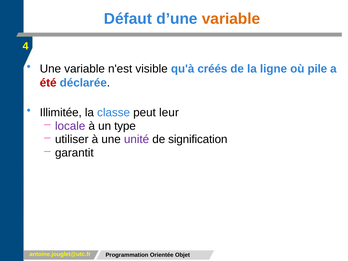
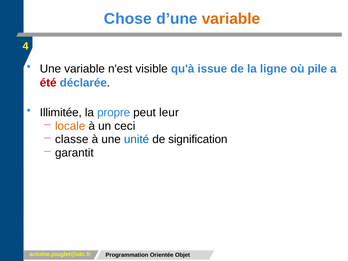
Défaut: Défaut -> Chose (128, 19)
créés: créés -> issue (212, 69)
classe: classe -> propre (114, 112)
locale colour: purple -> orange (70, 126)
type: type -> ceci (125, 126)
utiliser: utiliser -> classe (72, 139)
unité colour: purple -> blue (137, 139)
